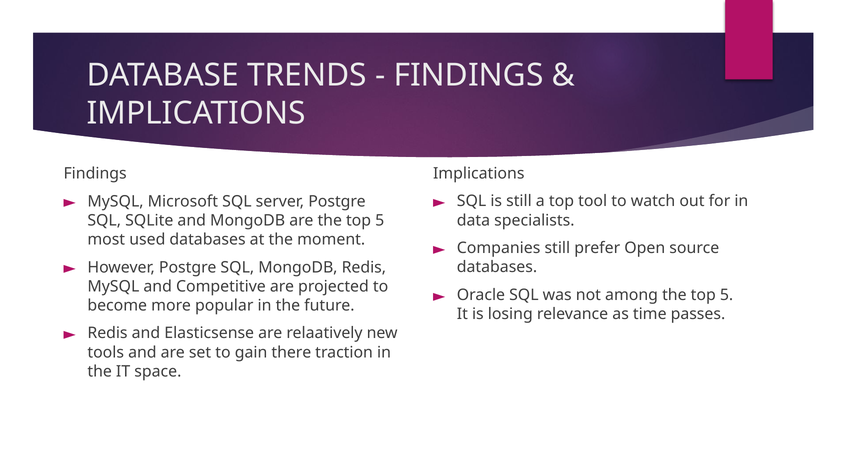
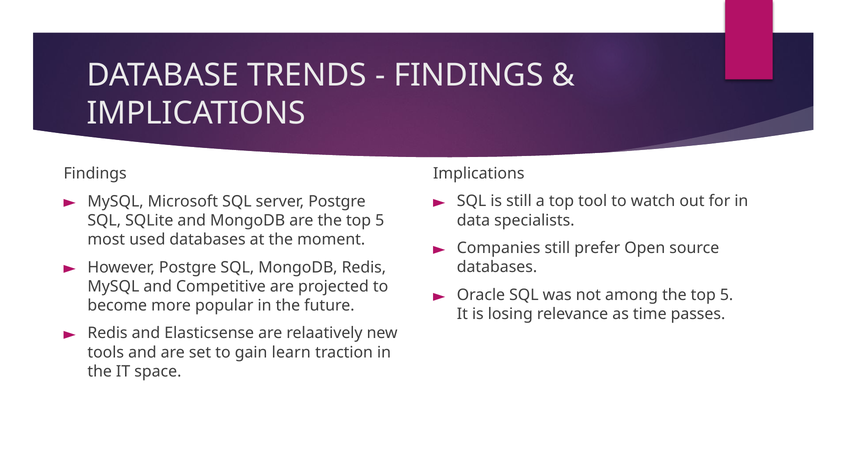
there: there -> learn (291, 353)
